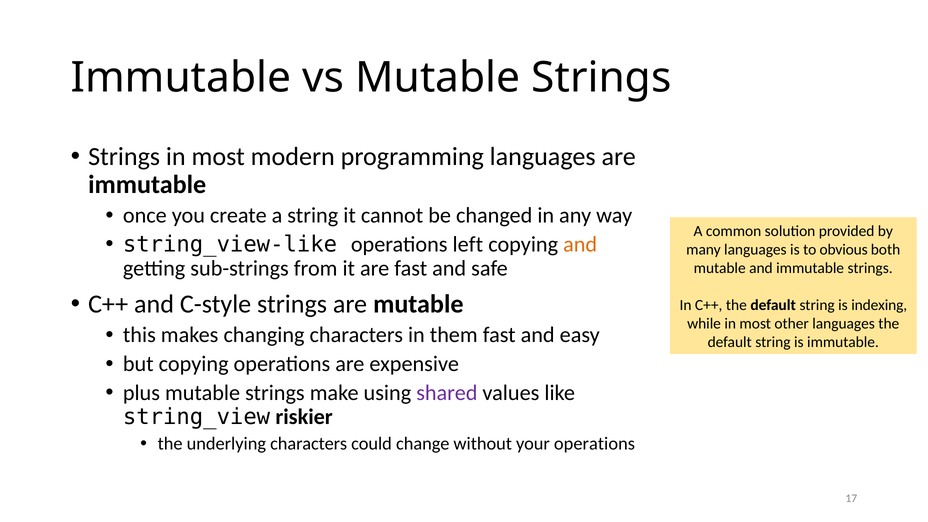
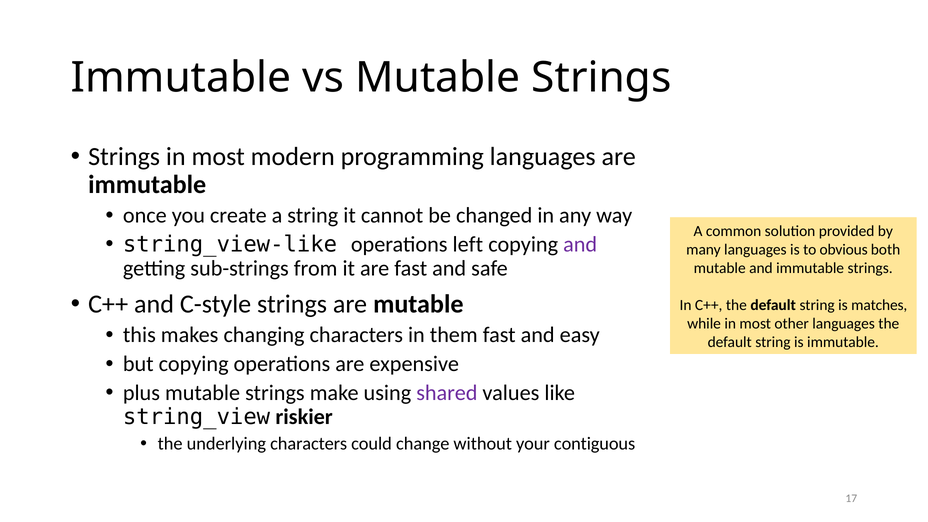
and colour: orange -> purple (580, 244)
indexing: indexing -> matches (879, 305)
your operations: operations -> contiguous (595, 444)
